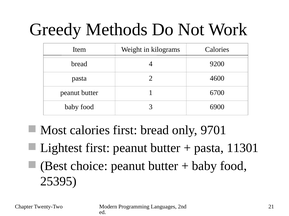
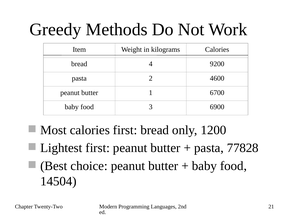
9701: 9701 -> 1200 (213, 130)
11301: 11301 -> 77828 (243, 148)
25395: 25395 -> 14504 (58, 182)
